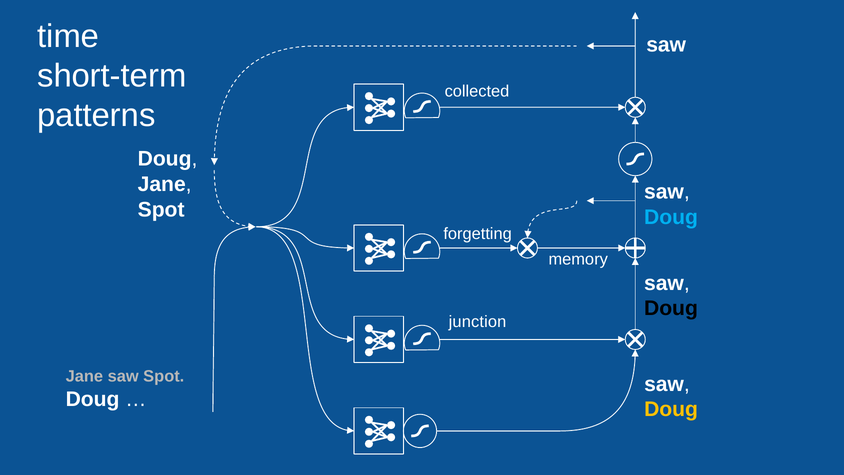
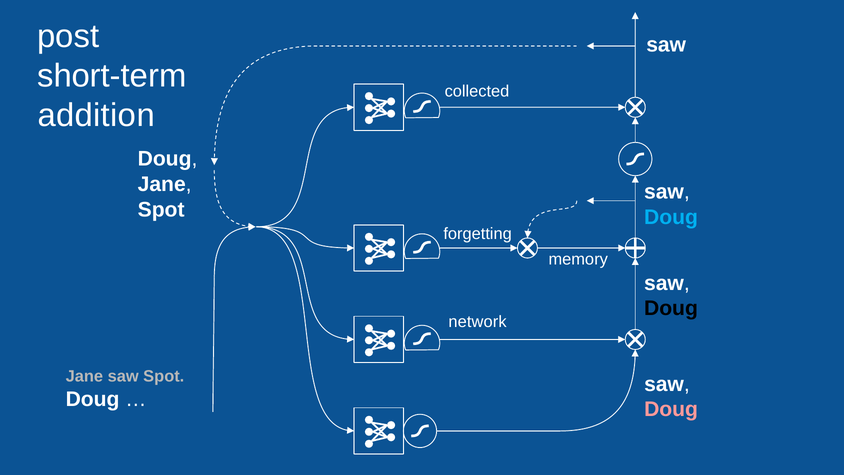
time: time -> post (68, 36)
patterns: patterns -> addition (96, 115)
junction: junction -> network (478, 322)
Doug colour: yellow -> pink (671, 409)
